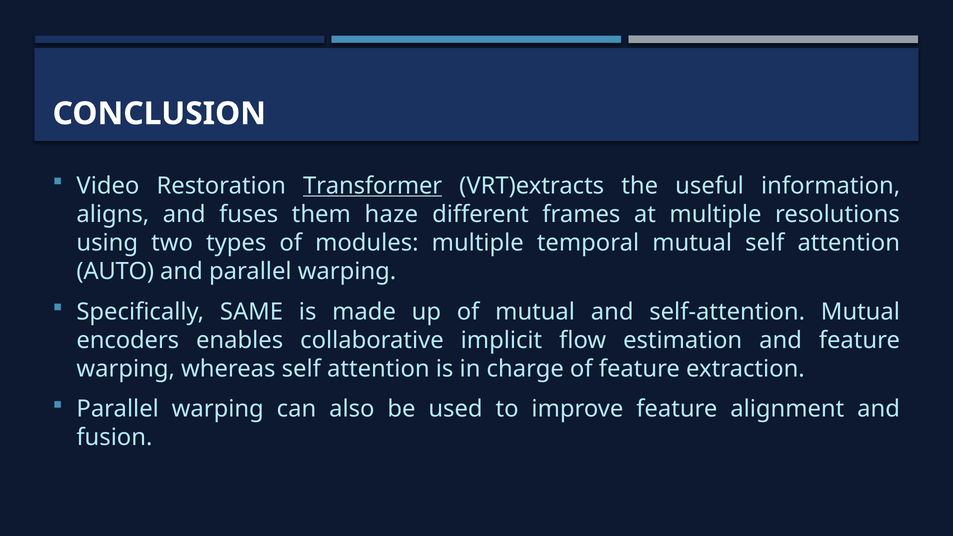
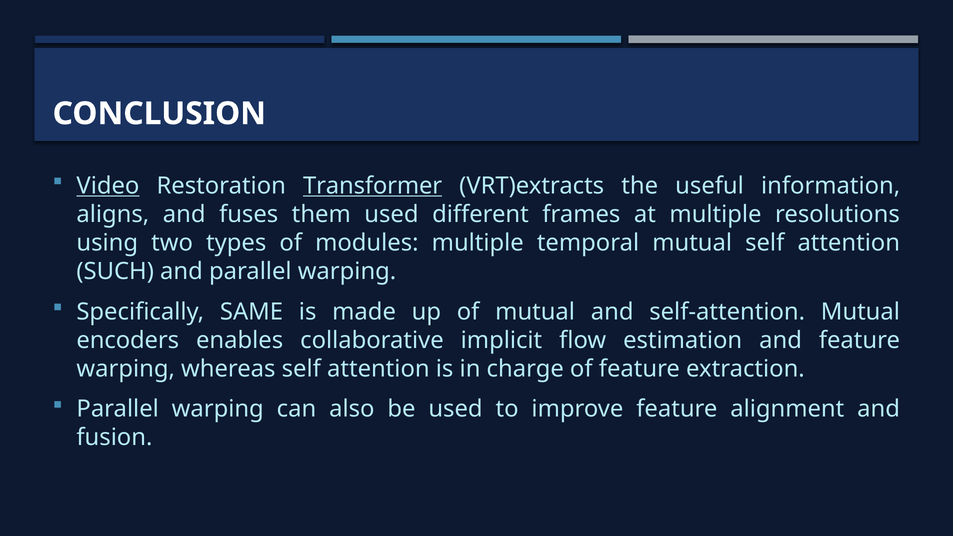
Video underline: none -> present (108, 186)
them haze: haze -> used (391, 214)
AUTO: AUTO -> SUCH (115, 272)
